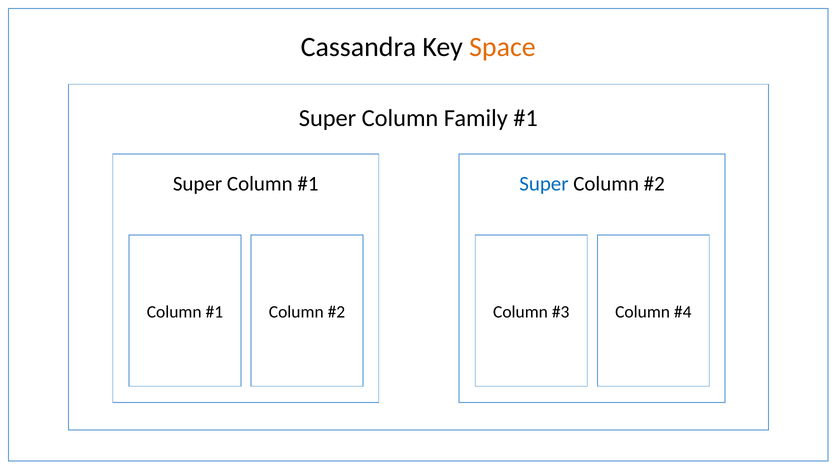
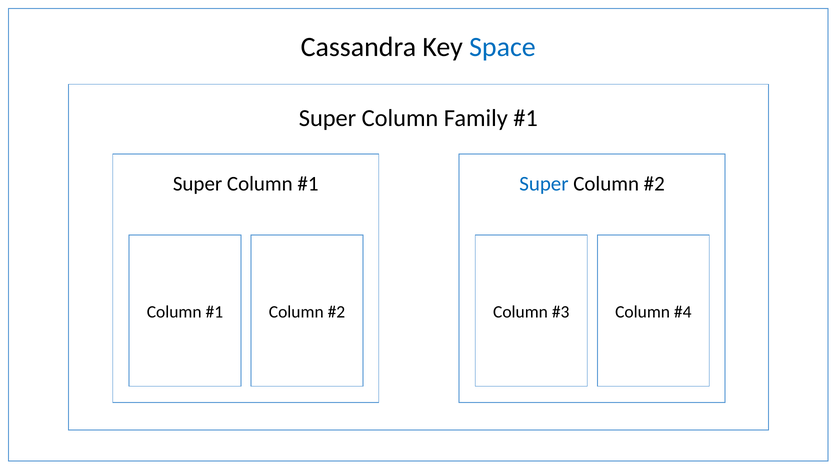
Space colour: orange -> blue (502, 47)
